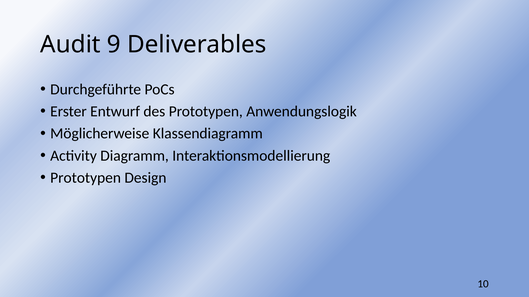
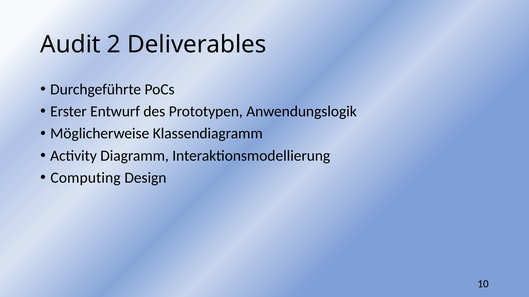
9: 9 -> 2 (114, 44)
Prototypen: Prototypen -> Computing (86, 178)
